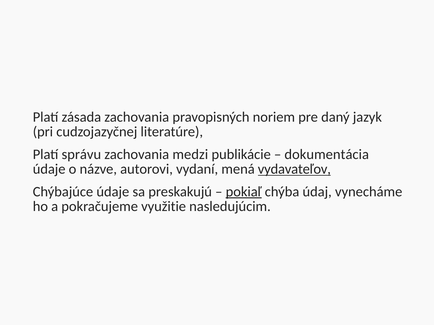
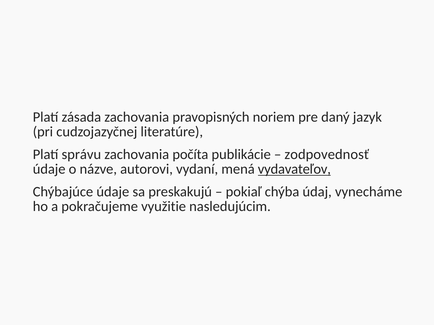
medzi: medzi -> počíta (190, 155)
dokumentácia: dokumentácia -> zodpovednosť (327, 155)
pokiaľ underline: present -> none (244, 192)
